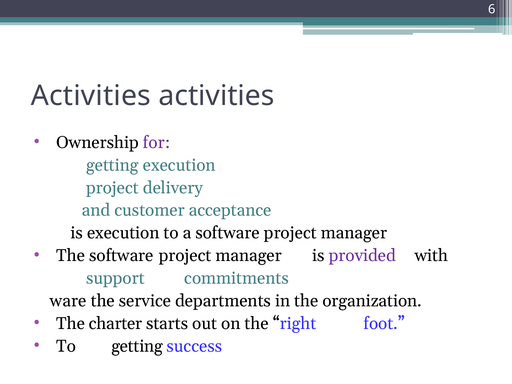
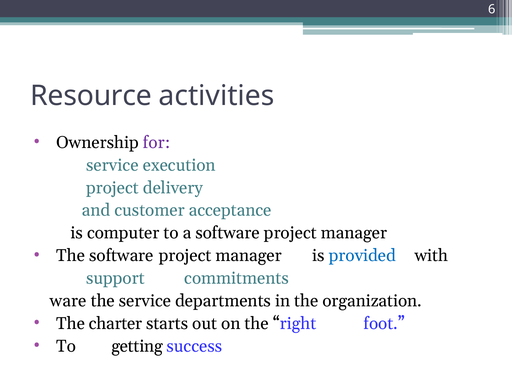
Activities: Activities -> Resource (91, 96)
getting: getting -> service (112, 165)
is execution: execution -> computer (123, 233)
provided colour: purple -> blue (362, 256)
